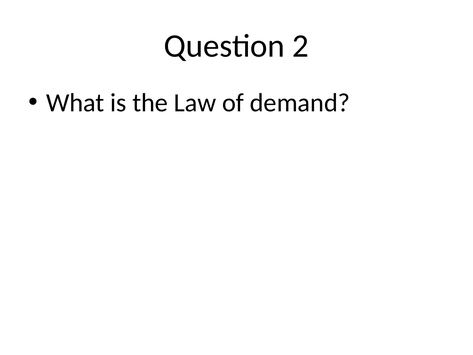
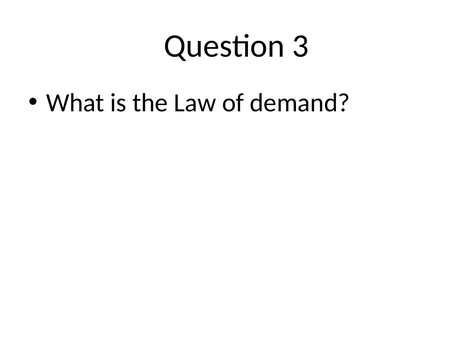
2: 2 -> 3 (301, 46)
